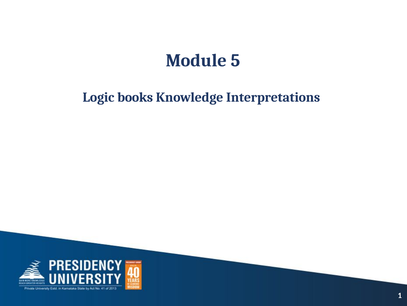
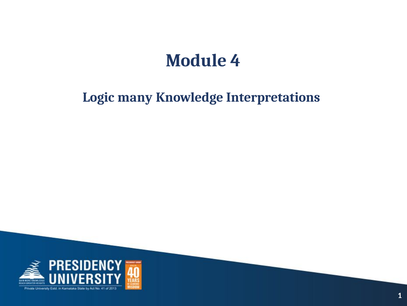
5: 5 -> 4 (235, 60)
books: books -> many (135, 97)
